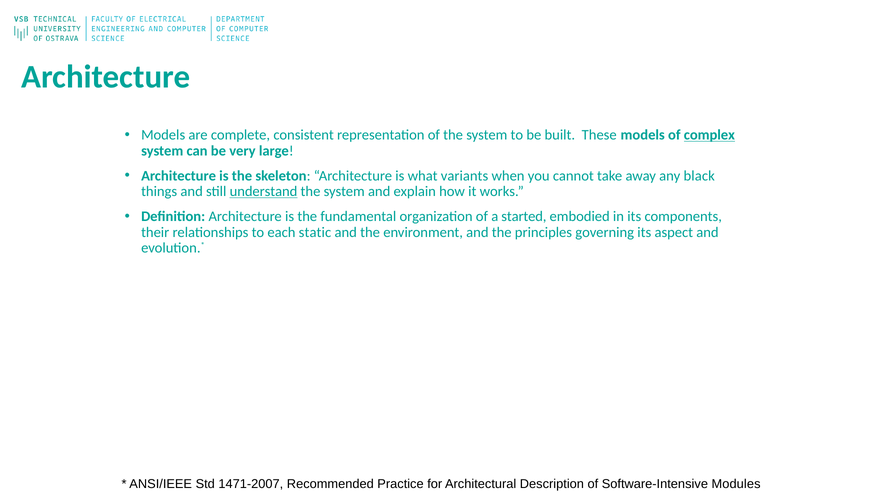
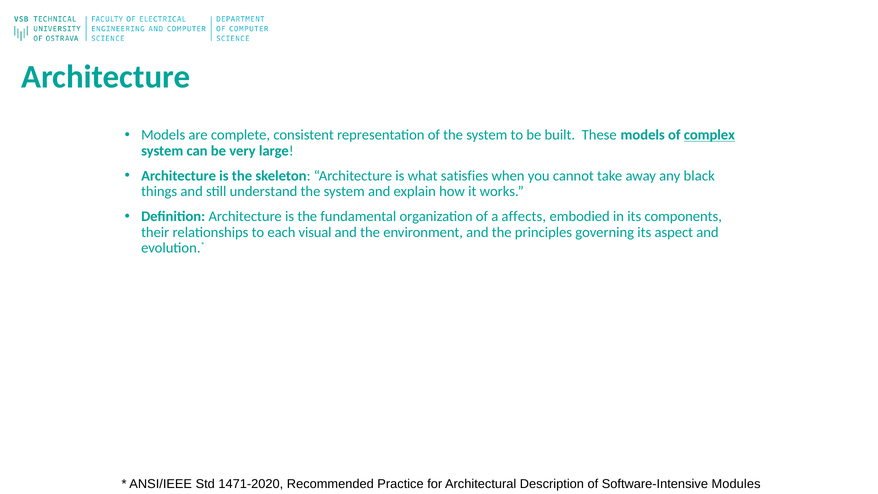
variants: variants -> satisfies (465, 176)
understand underline: present -> none (264, 191)
started: started -> affects (524, 216)
static: static -> visual (315, 232)
1471-2007: 1471-2007 -> 1471-2020 (251, 484)
